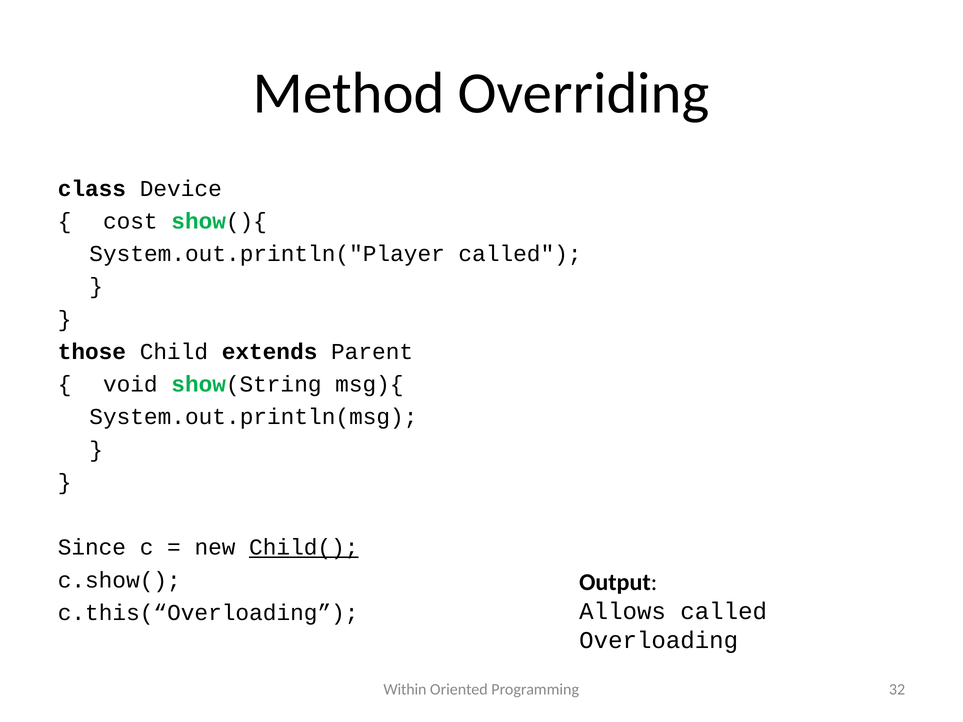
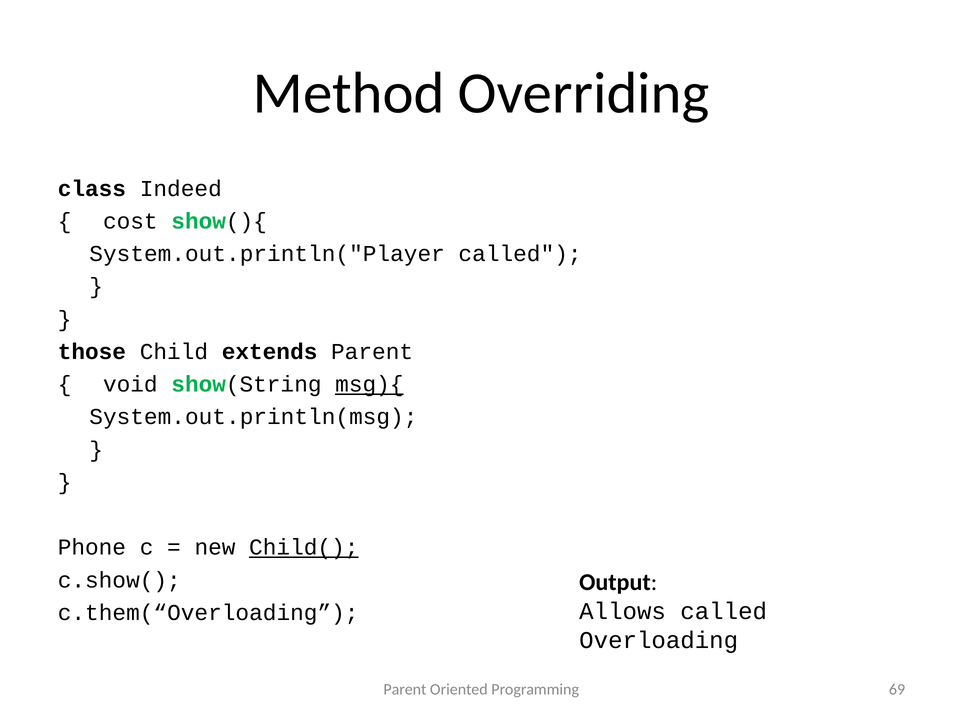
Device: Device -> Indeed (181, 189)
msg){ underline: none -> present (369, 384)
Since: Since -> Phone (92, 548)
c.this(“Overloading: c.this(“Overloading -> c.them(“Overloading (208, 613)
Within: Within -> Parent (405, 690)
32: 32 -> 69 (897, 690)
